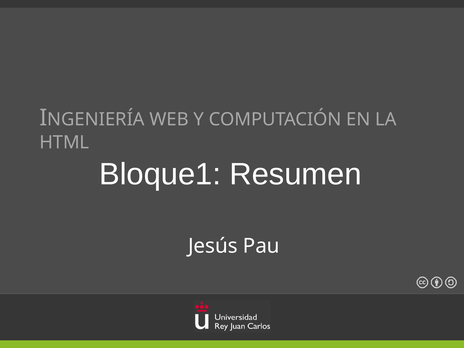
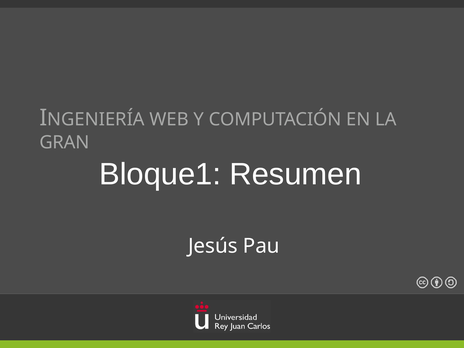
HTML: HTML -> GRAN (64, 142)
